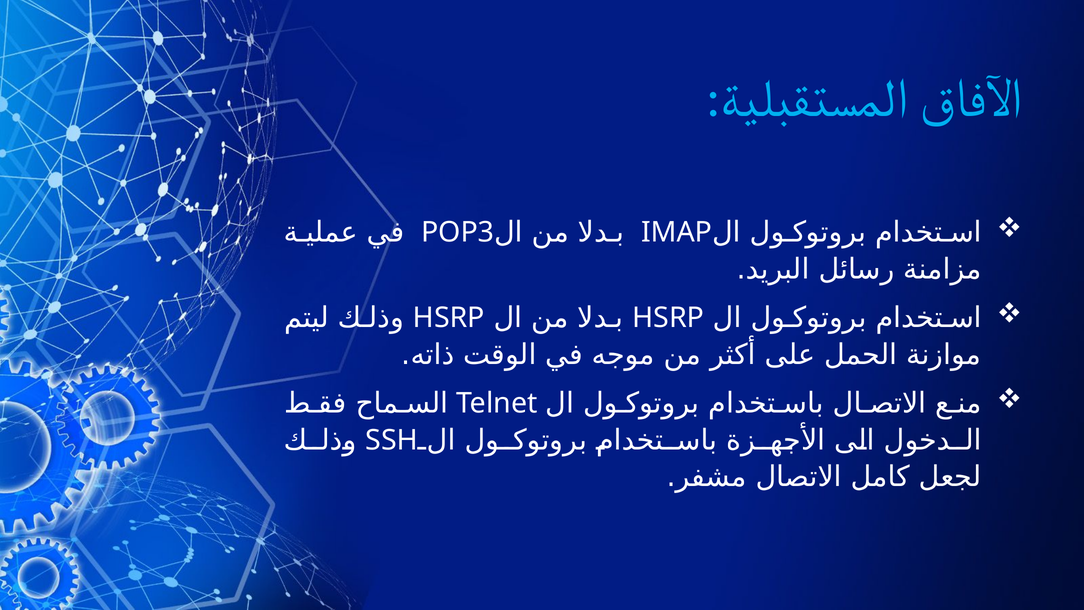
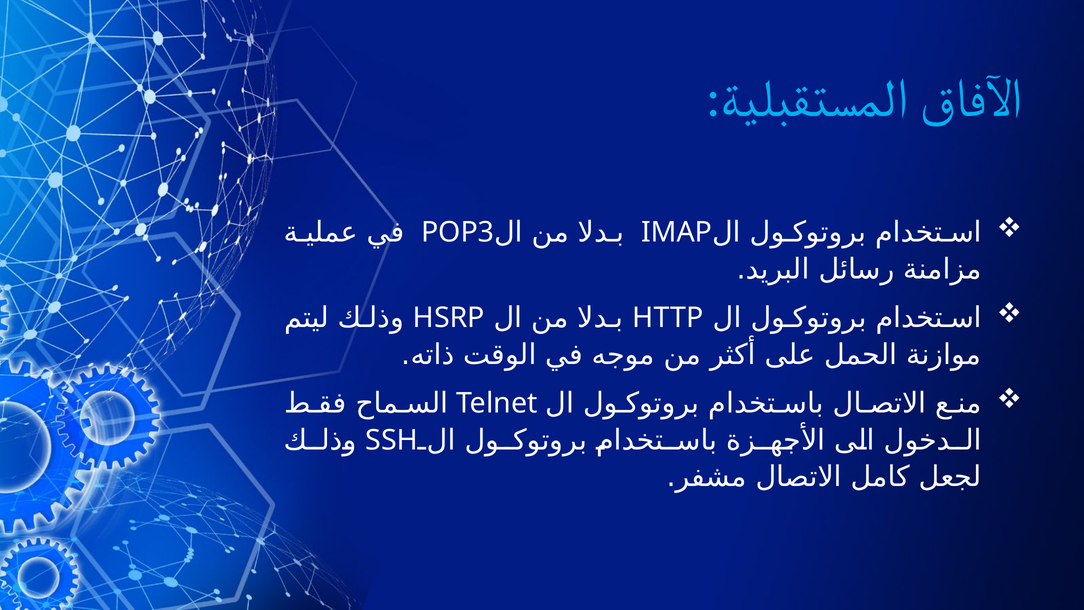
HSRP: HSRP -> HTTP (668, 318)
